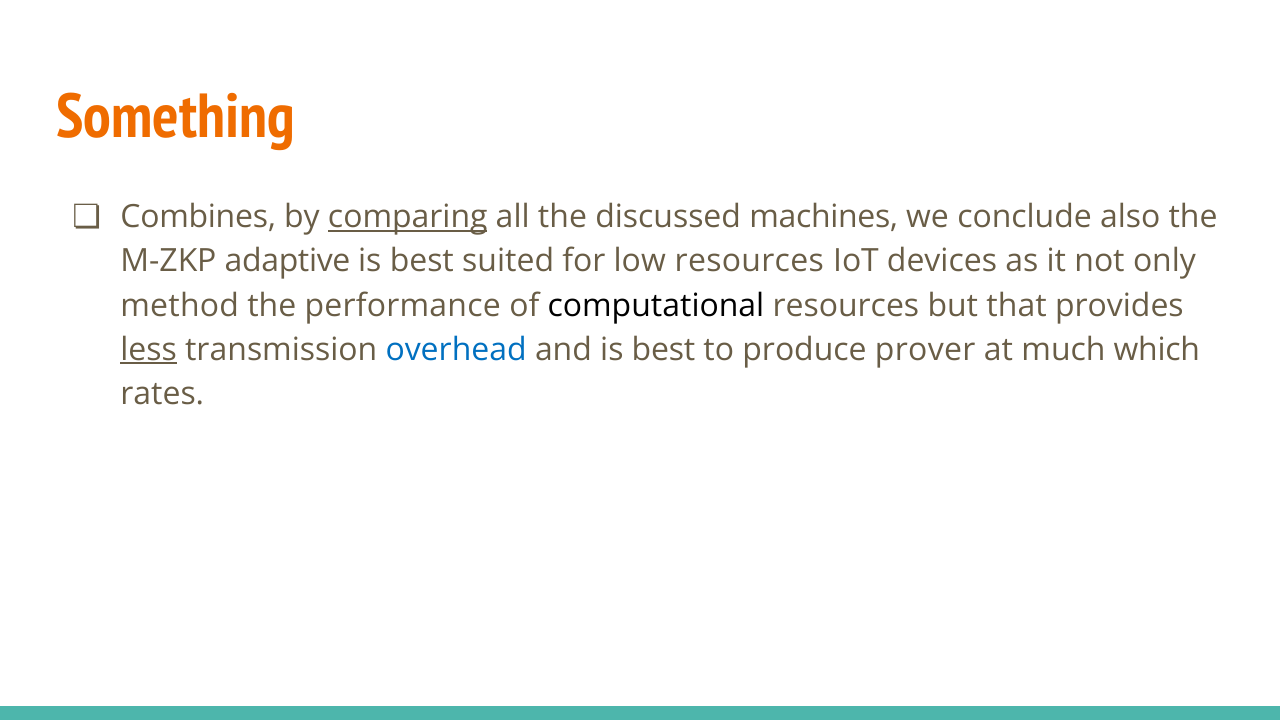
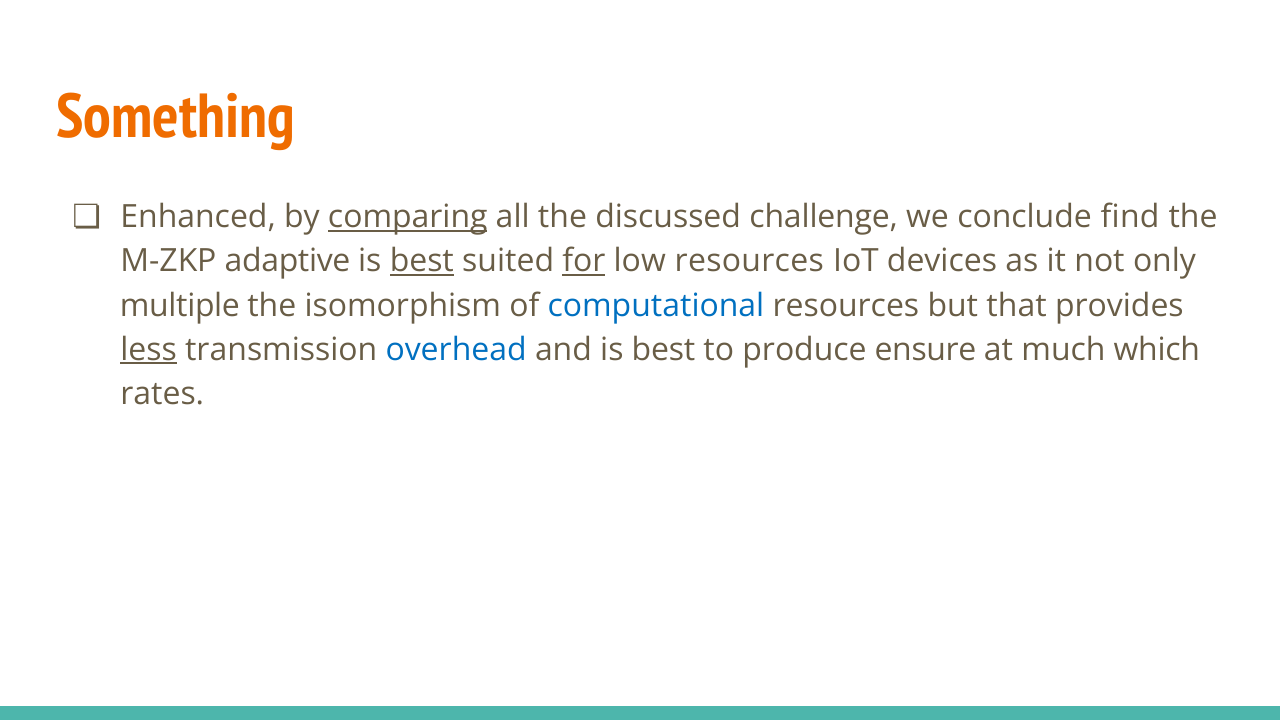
Combines: Combines -> Enhanced (198, 217)
machines: machines -> challenge (824, 217)
also: also -> find (1130, 217)
best underline: none -> present (422, 261)
for underline: none -> present (584, 261)
method: method -> multiple (180, 306)
performance: performance -> isomorphism (403, 306)
computational colour: black -> blue (656, 306)
prover: prover -> ensure (926, 350)
